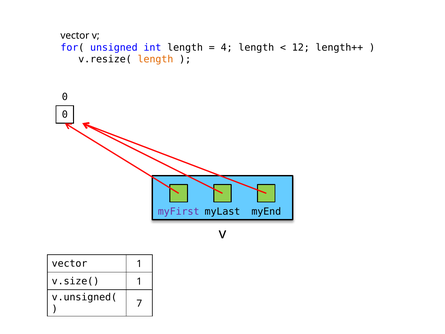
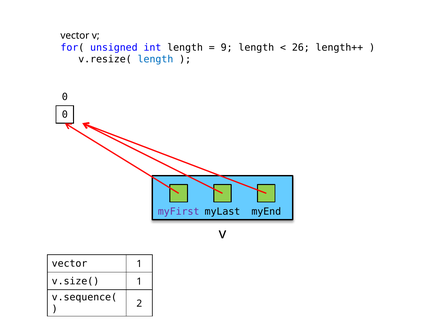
4: 4 -> 9 (227, 47)
12: 12 -> 26 (301, 47)
length colour: orange -> blue (155, 59)
v.unsigned(: v.unsigned( -> v.sequence( (84, 297)
7: 7 -> 2 (139, 303)
